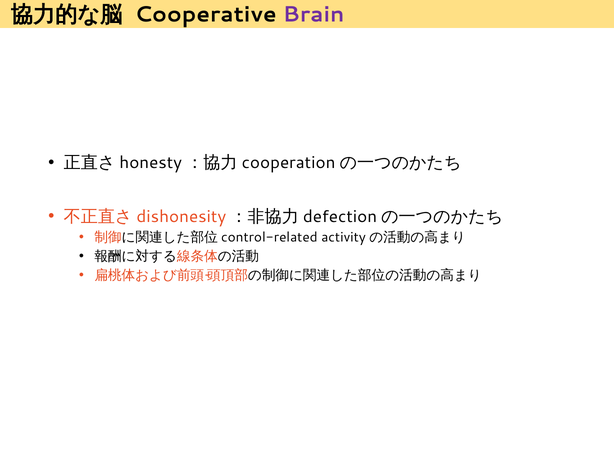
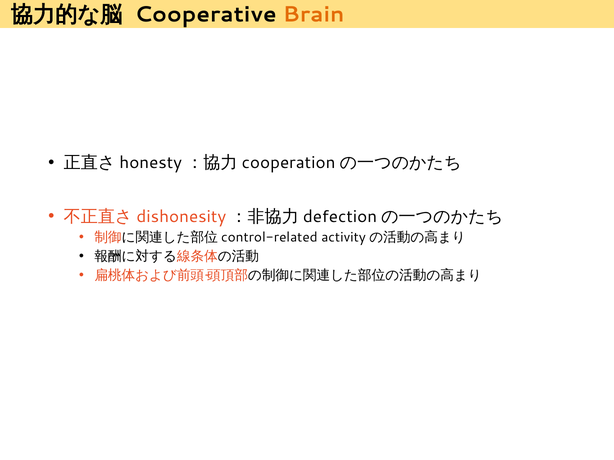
Brain colour: purple -> orange (314, 14)
